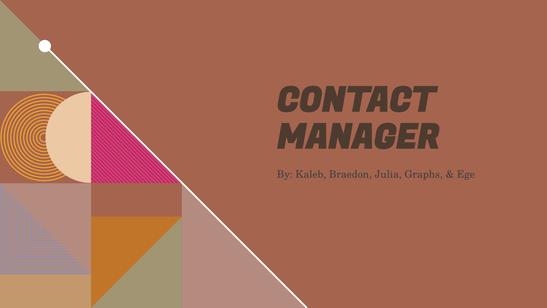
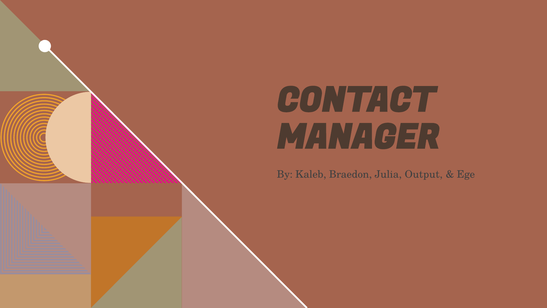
Graphs: Graphs -> Output (424, 174)
